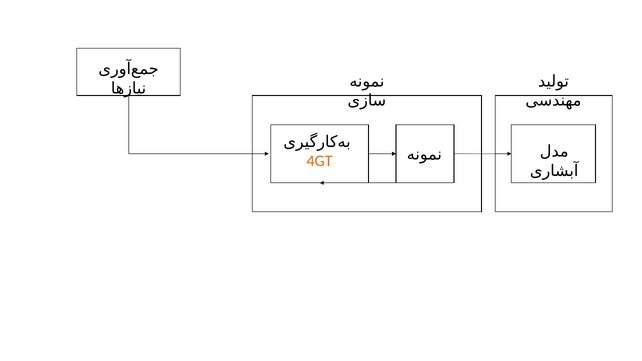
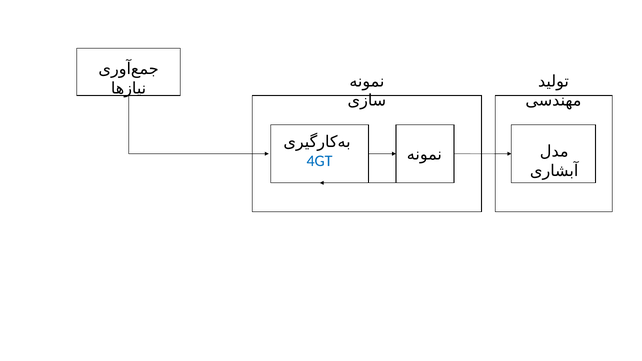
4GT colour: orange -> blue (320, 161)
